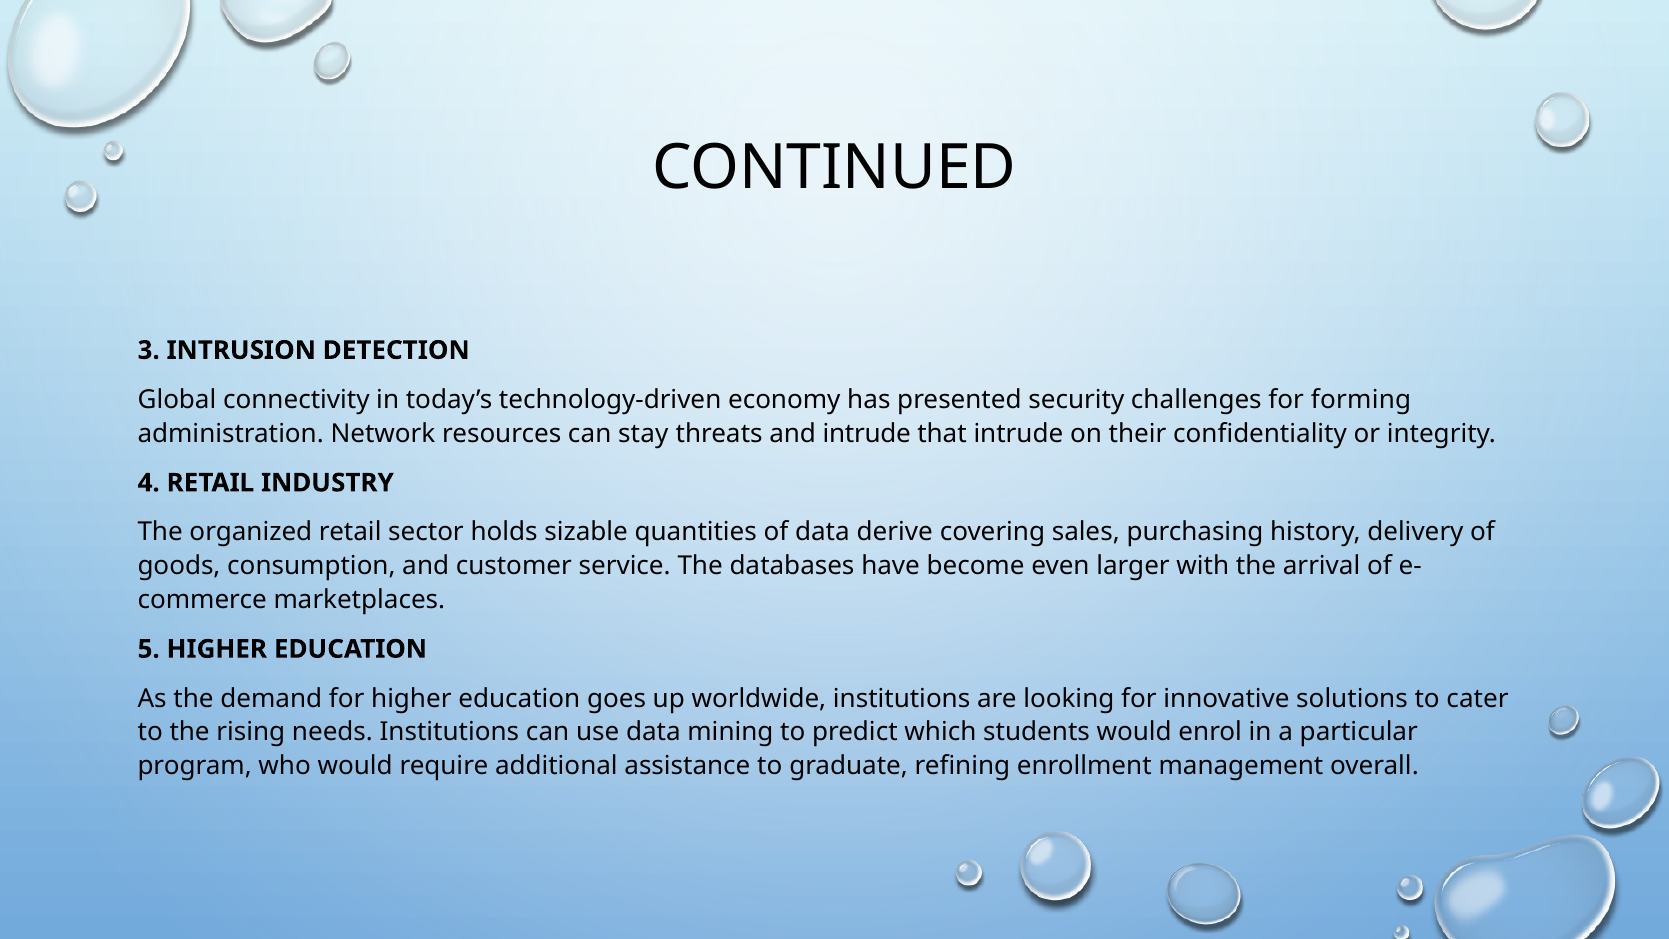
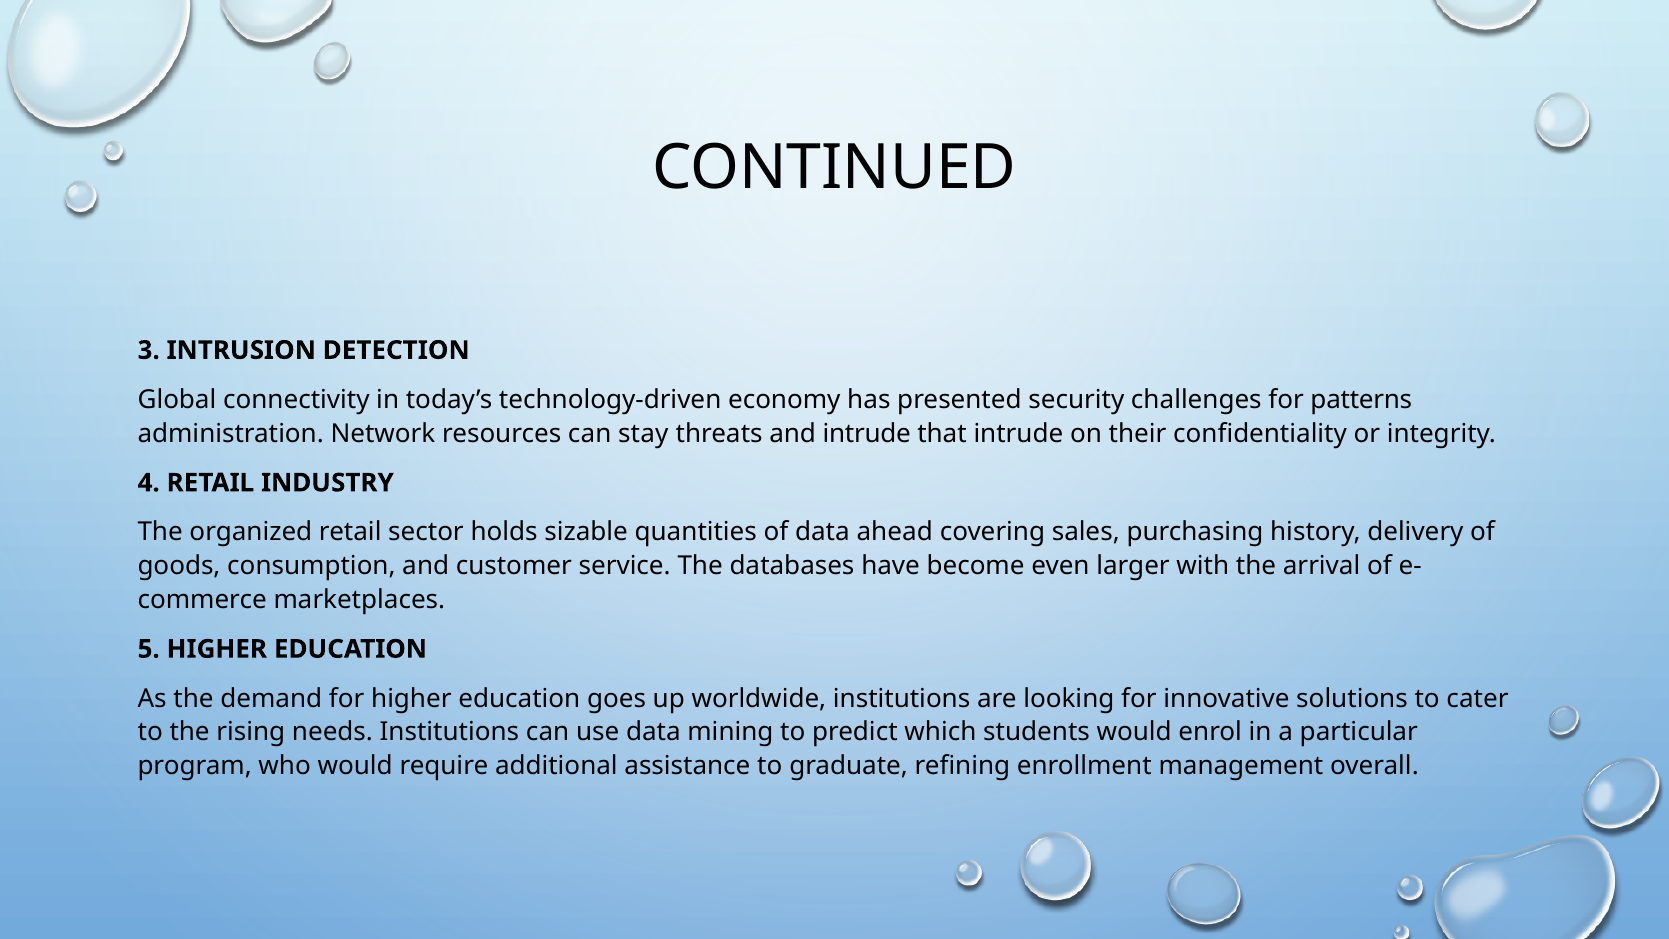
forming: forming -> patterns (1361, 400)
derive: derive -> ahead (895, 532)
